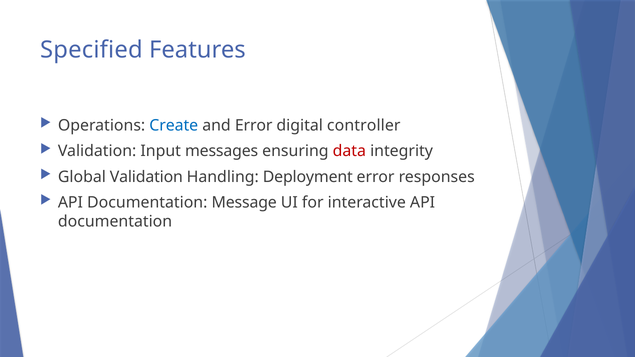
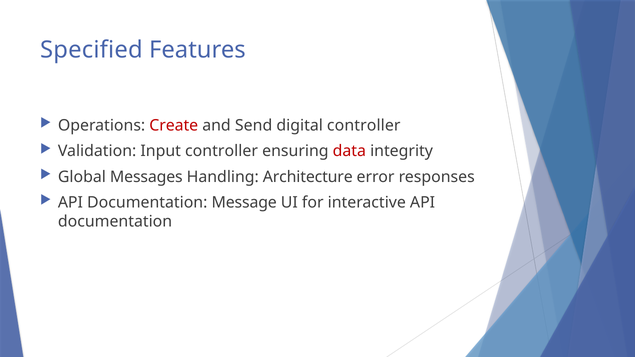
Create colour: blue -> red (174, 126)
and Error: Error -> Send (254, 126)
Input messages: messages -> controller (222, 151)
Global Validation: Validation -> Messages (146, 177)
Deployment: Deployment -> Architecture (308, 177)
